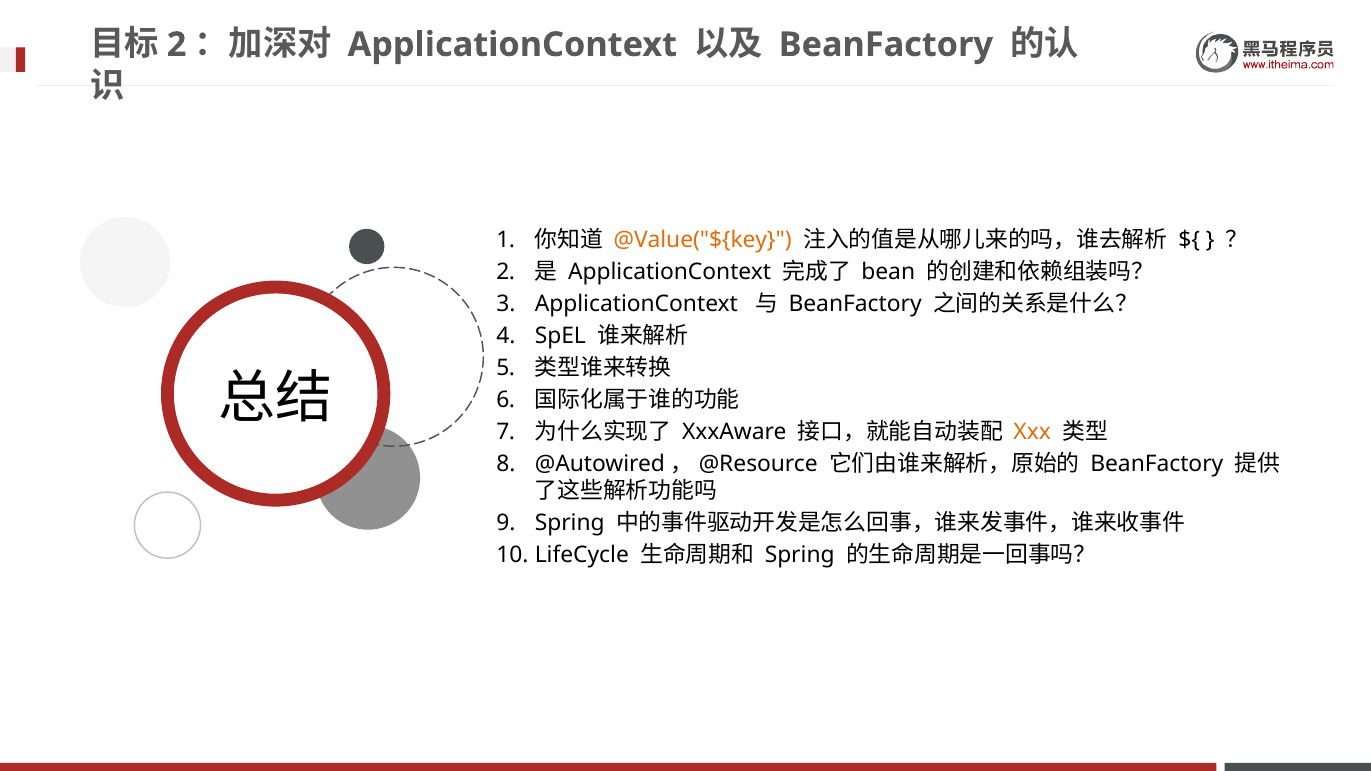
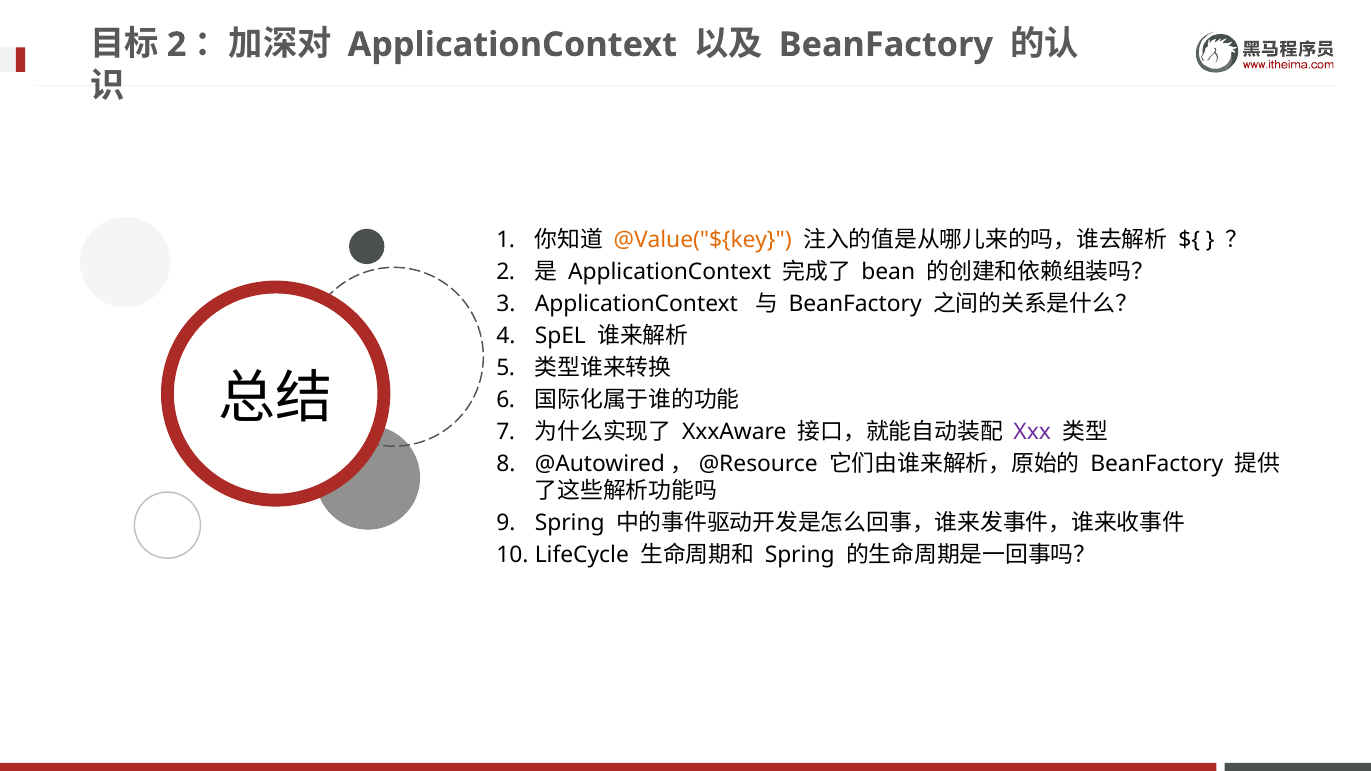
Xxx colour: orange -> purple (1032, 432)
